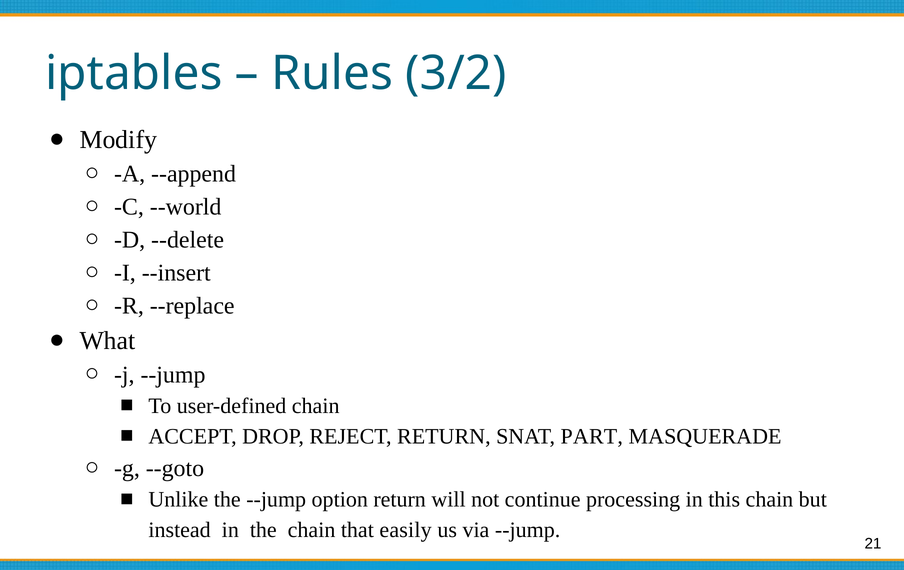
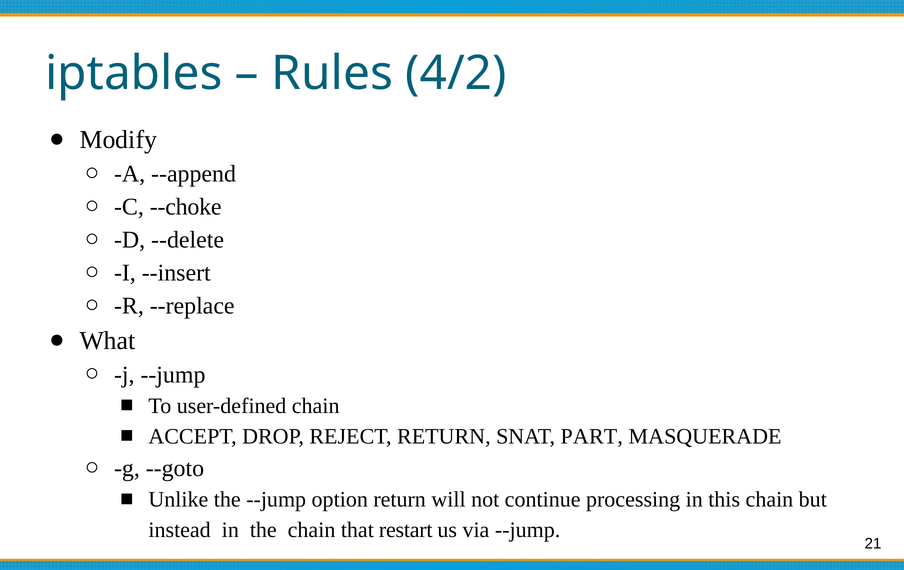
3/2: 3/2 -> 4/2 (456, 74)
--world: --world -> --choke (186, 207)
easily: easily -> restart (406, 530)
